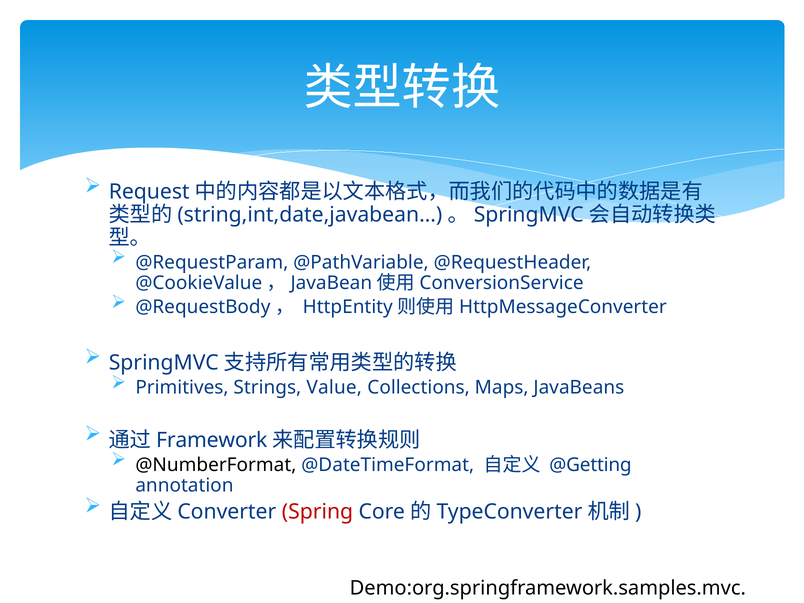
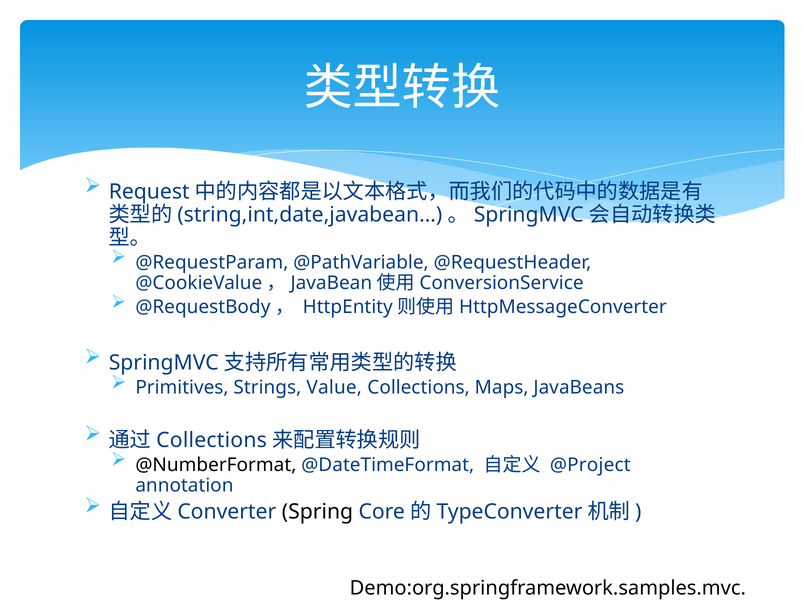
Framework: Framework -> Collections (212, 440)
@Getting: @Getting -> @Project (590, 465)
Spring colour: red -> black (317, 512)
